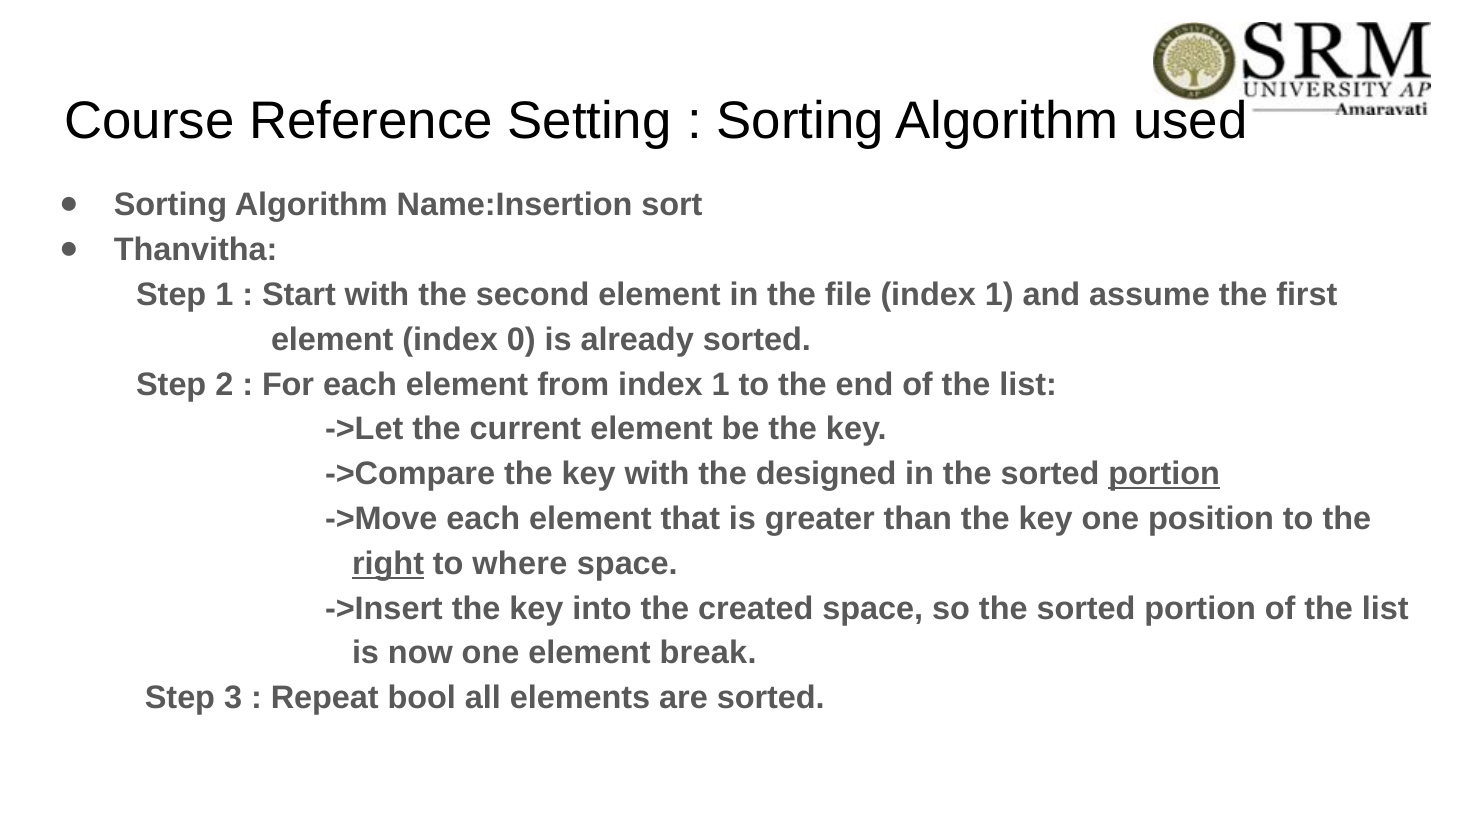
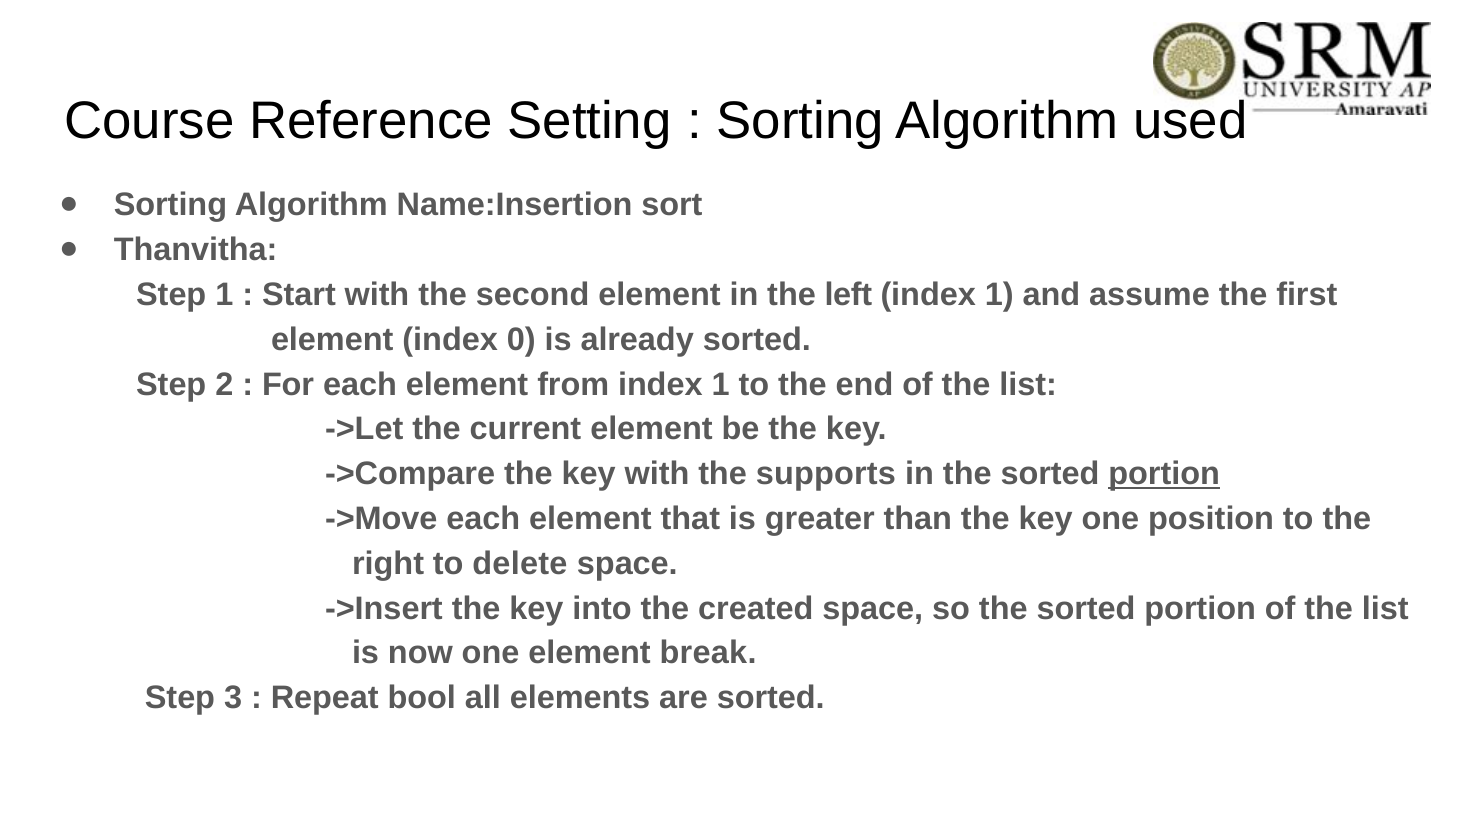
file: file -> left (848, 294)
designed: designed -> supports (826, 474)
right underline: present -> none (388, 563)
where: where -> delete (520, 563)
